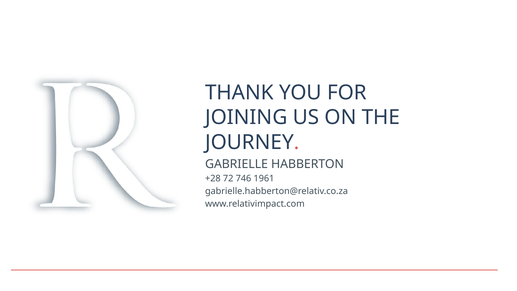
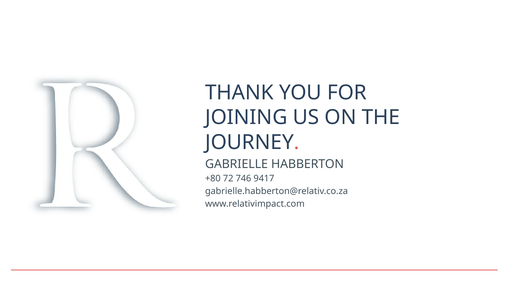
+28: +28 -> +80 (213, 178)
1961: 1961 -> 9417 (264, 178)
